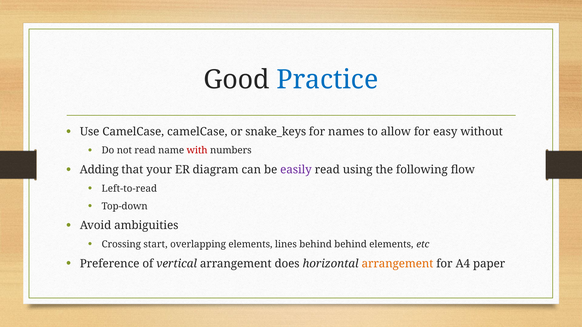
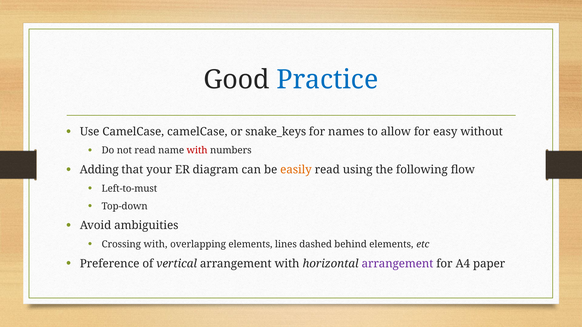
easily colour: purple -> orange (296, 170)
Left-to-read: Left-to-read -> Left-to-must (129, 189)
Crossing start: start -> with (156, 244)
lines behind: behind -> dashed (316, 244)
arrangement does: does -> with (287, 264)
arrangement colour: orange -> purple (397, 264)
